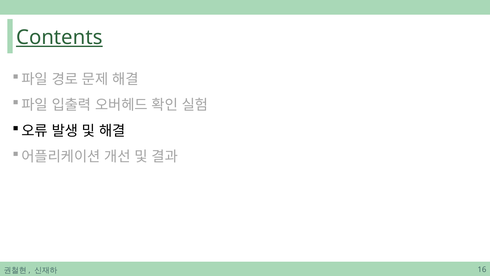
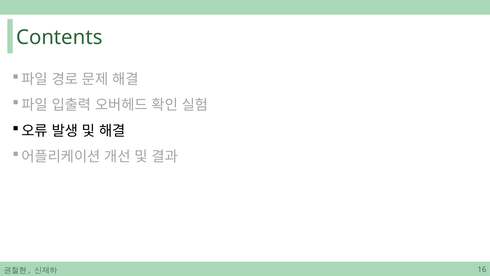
Contents underline: present -> none (59, 37)
